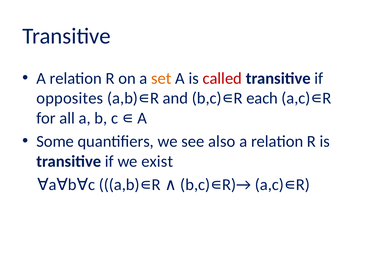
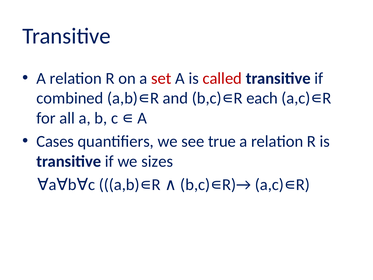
set colour: orange -> red (161, 78)
opposites: opposites -> combined (70, 98)
Some: Some -> Cases (55, 141)
also: also -> true (222, 141)
exist: exist -> sizes (157, 161)
